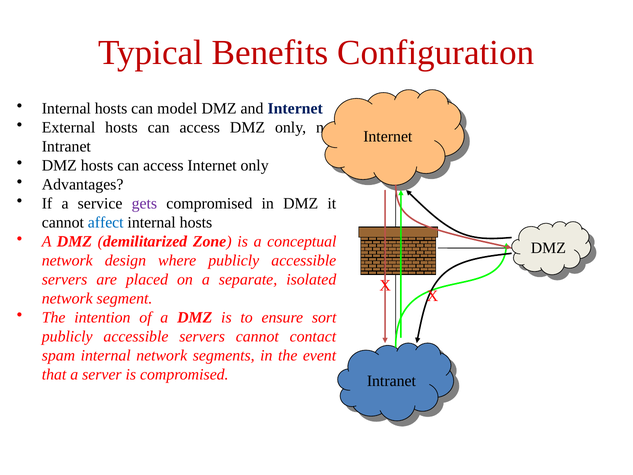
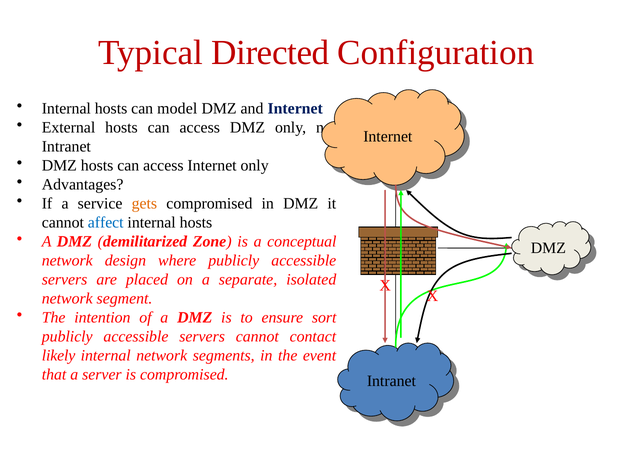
Benefits: Benefits -> Directed (270, 53)
gets colour: purple -> orange (144, 204)
spam: spam -> likely (59, 356)
